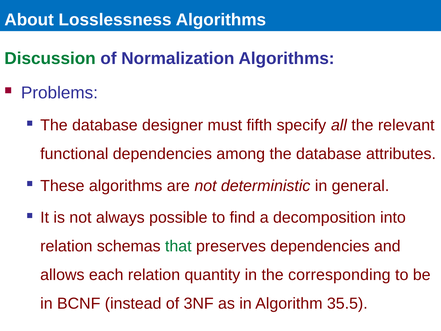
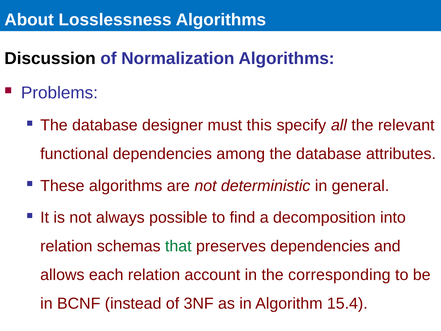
Discussion colour: green -> black (50, 58)
fifth: fifth -> this (259, 125)
quantity: quantity -> account (212, 275)
35.5: 35.5 -> 15.4 (347, 303)
